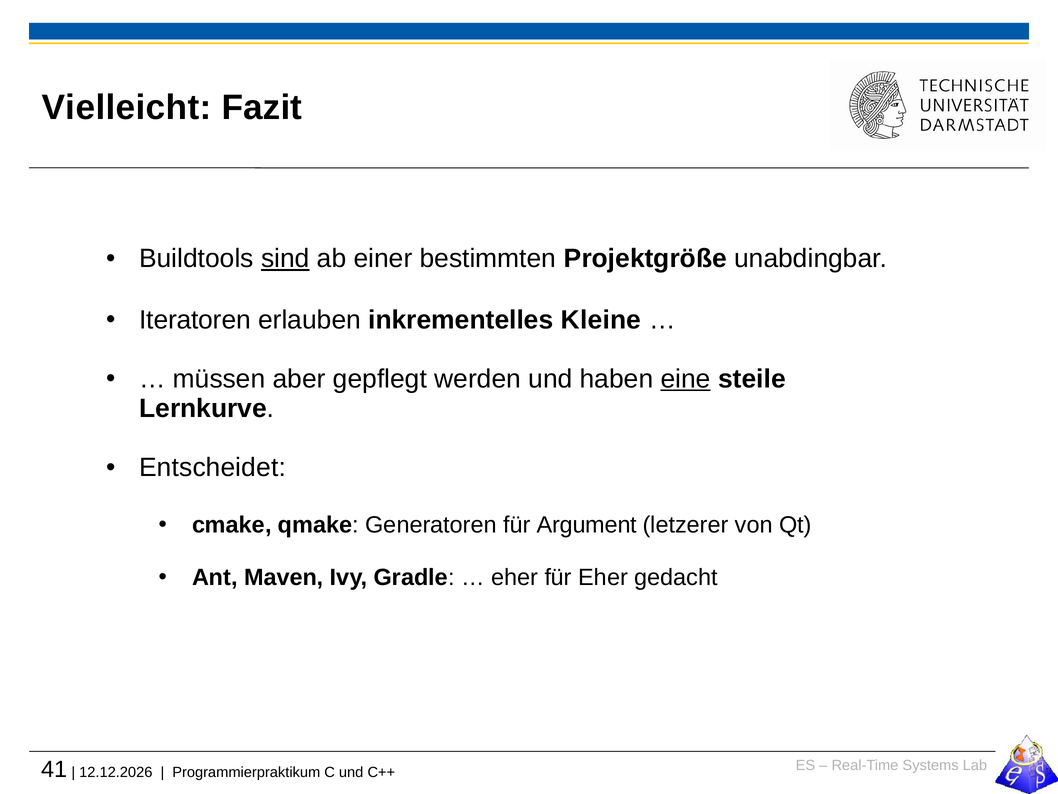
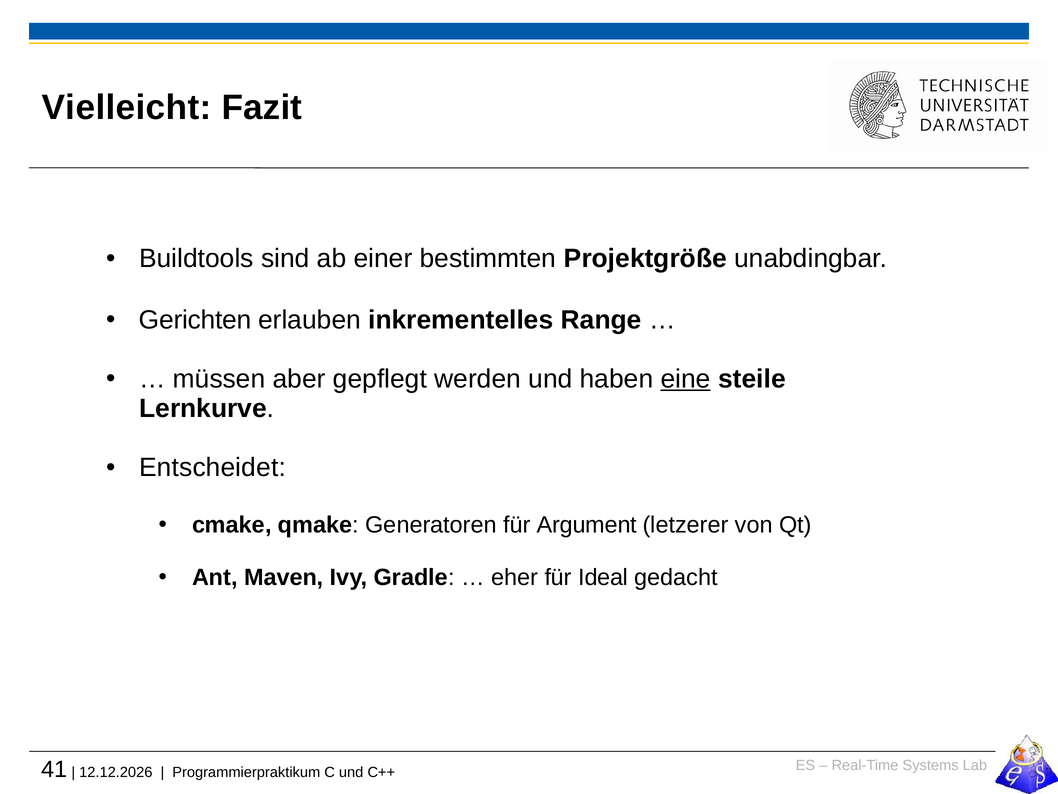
sind underline: present -> none (285, 258)
Iteratoren: Iteratoren -> Gerichten (195, 320)
Kleine: Kleine -> Range (601, 320)
für Eher: Eher -> Ideal (603, 577)
